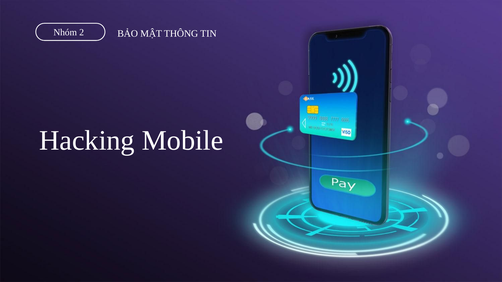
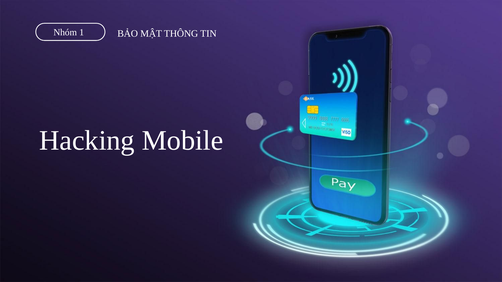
2: 2 -> 1 (82, 32)
